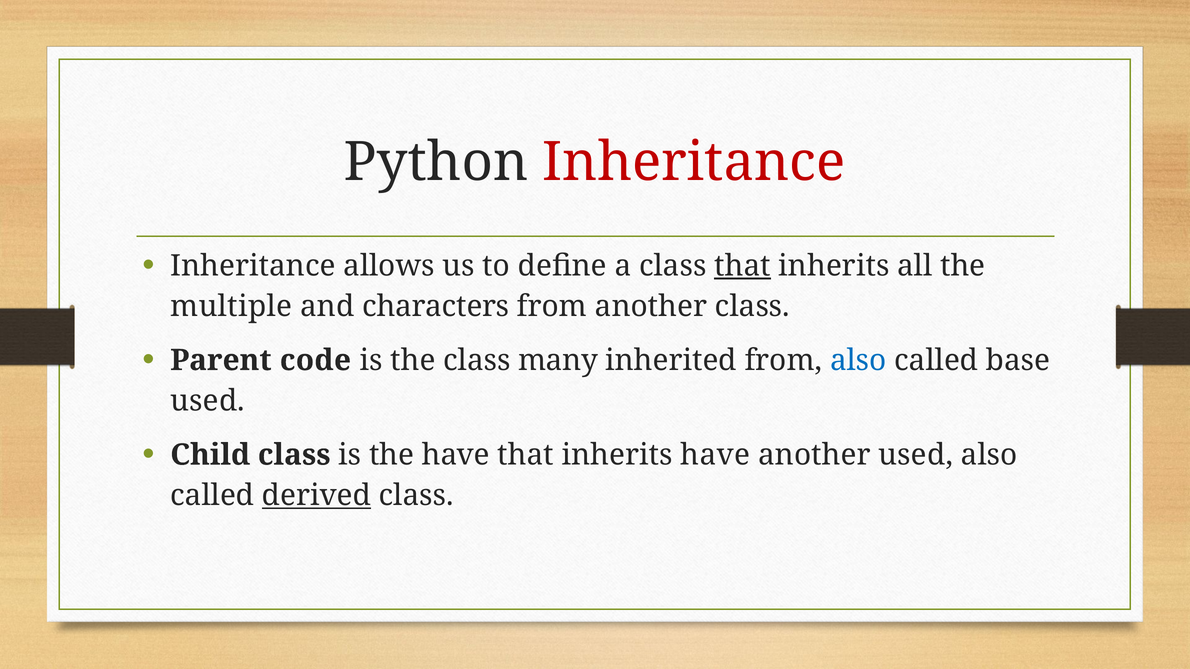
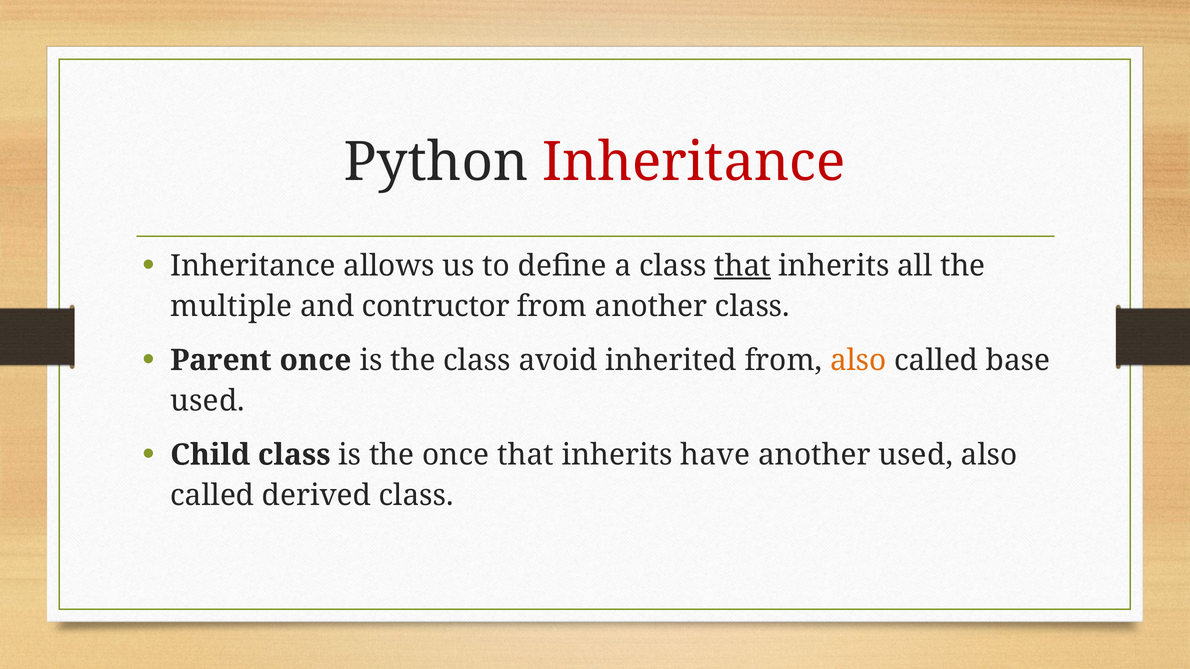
characters: characters -> contructor (436, 306)
Parent code: code -> once (315, 360)
many: many -> avoid (558, 360)
also colour: blue -> orange (858, 360)
the have: have -> once (456, 455)
derived underline: present -> none (316, 496)
